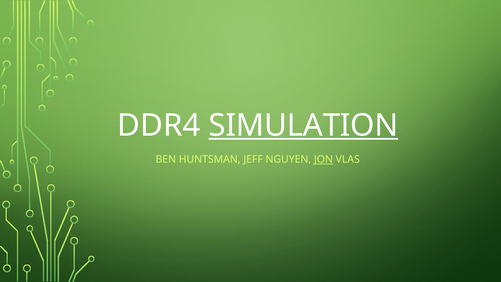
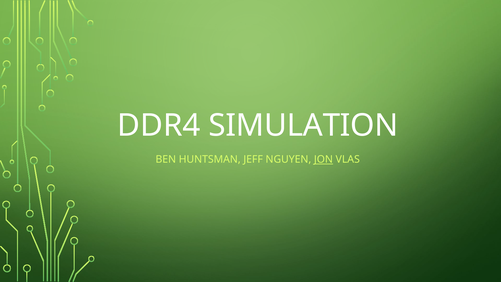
SIMULATION underline: present -> none (303, 125)
